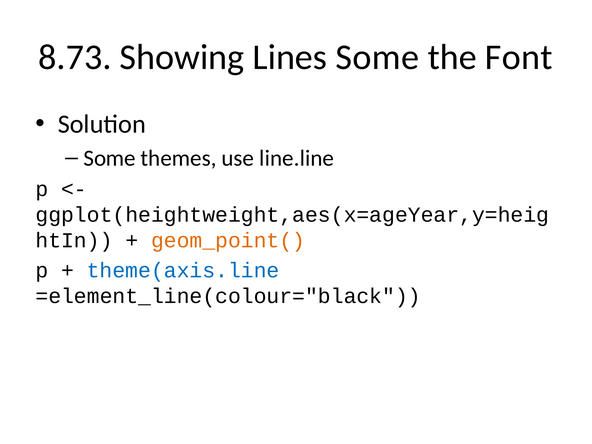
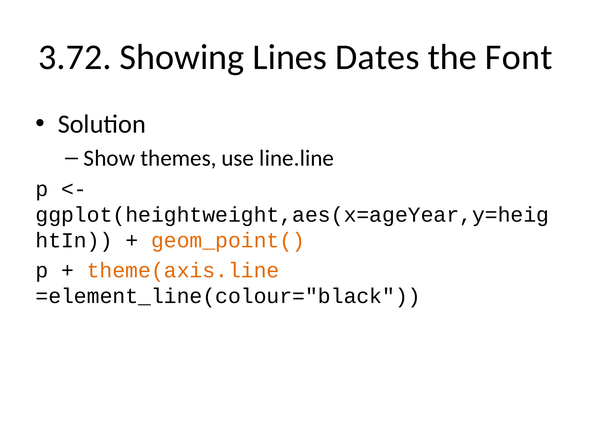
8.73: 8.73 -> 3.72 (75, 57)
Lines Some: Some -> Dates (377, 57)
Some: Some -> Show (109, 158)
theme(axis.line colour: blue -> orange (183, 270)
